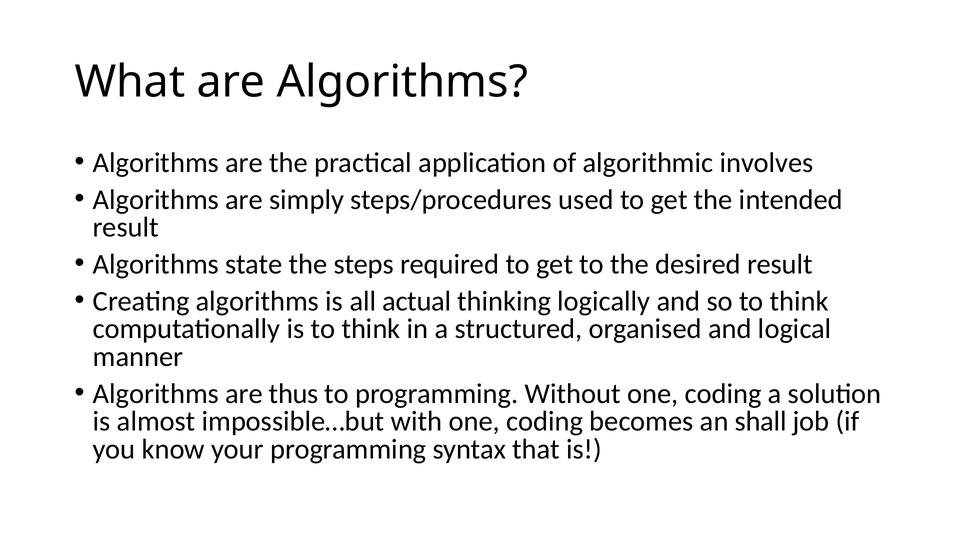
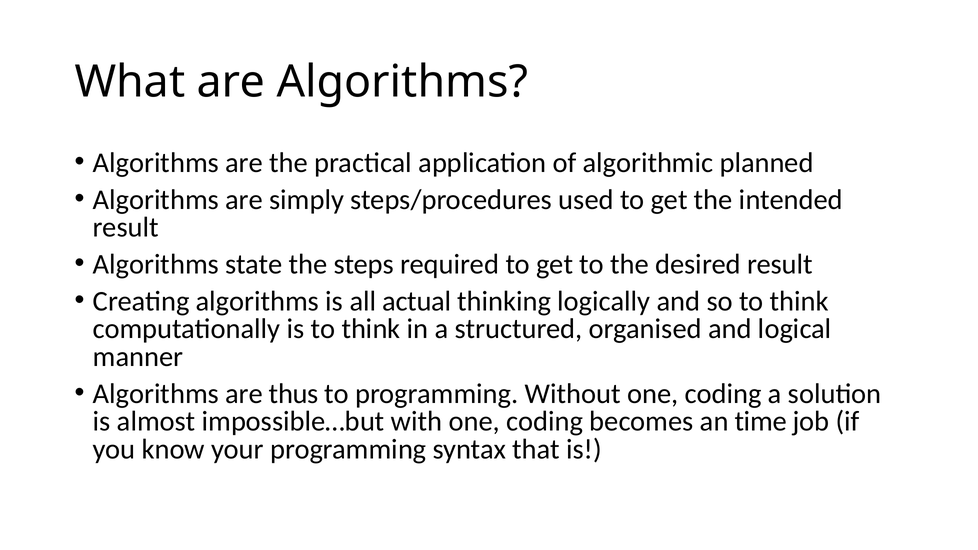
involves: involves -> planned (767, 163)
shall: shall -> time (761, 422)
